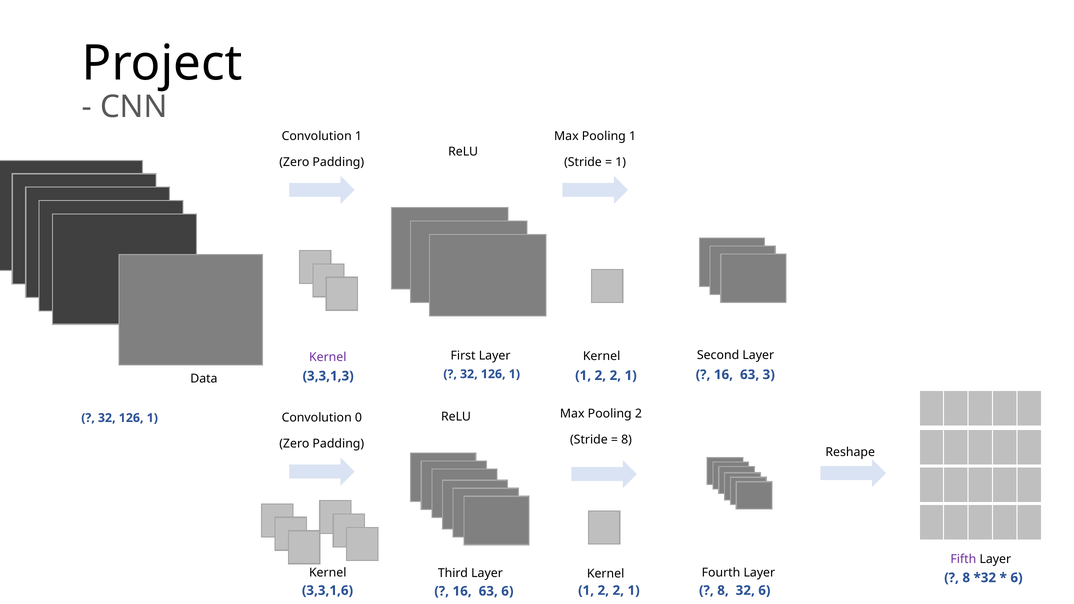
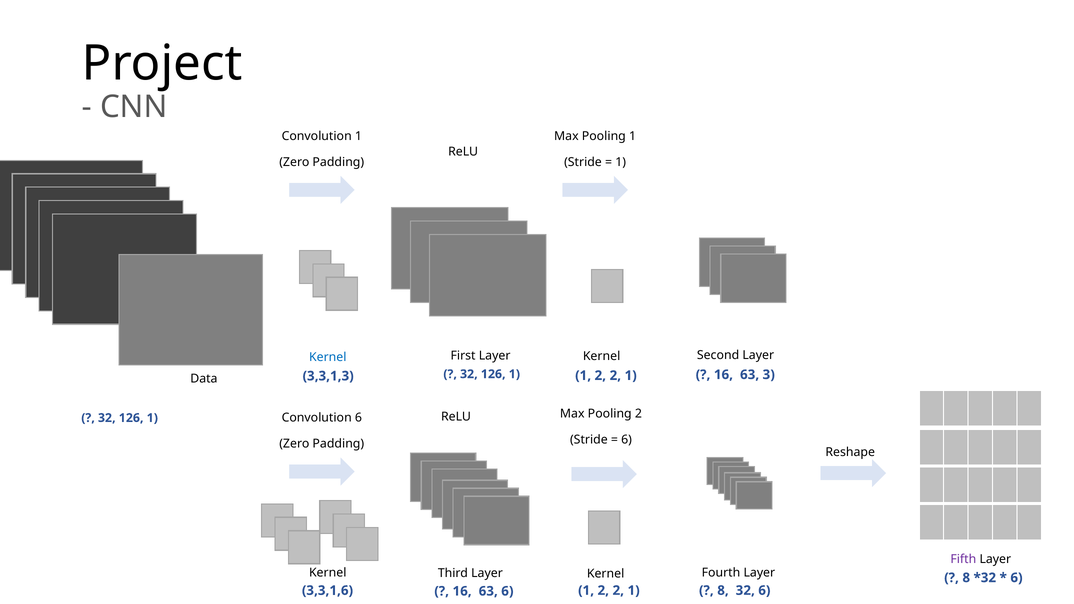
Kernel colour: purple -> blue (328, 357)
Convolution 0: 0 -> 6 (358, 418)
8: 8 -> 6 (627, 440)
